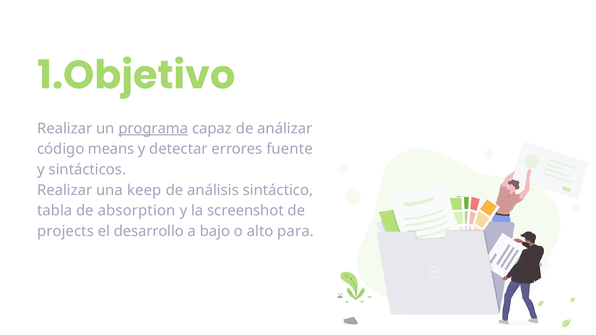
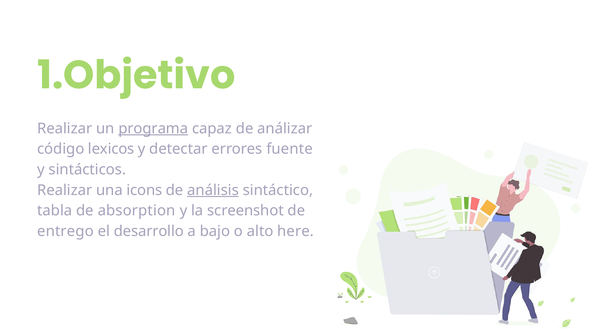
means: means -> lexicos (111, 149)
keep: keep -> icons (144, 190)
análisis underline: none -> present (213, 190)
projects: projects -> entrego (65, 231)
para: para -> here (296, 231)
